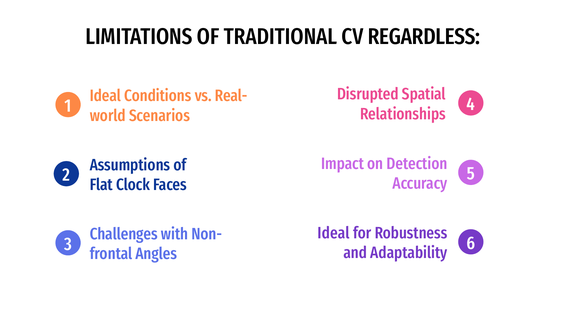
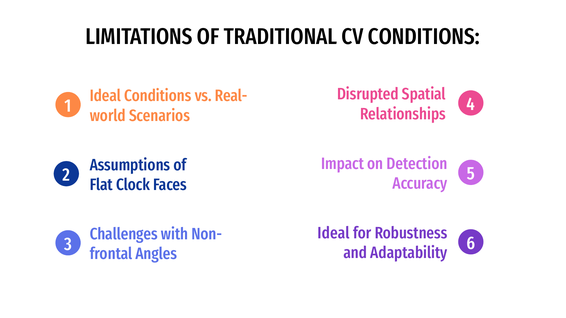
CV REGARDLESS: REGARDLESS -> CONDITIONS (424, 37)
